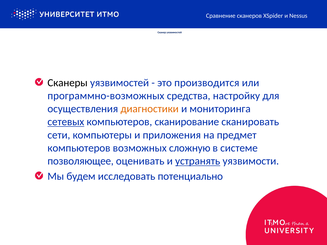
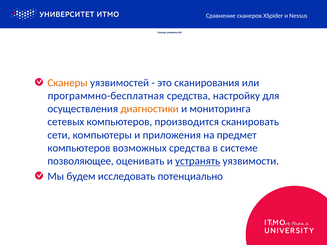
Сканеры colour: black -> orange (68, 83)
производится: производится -> сканирования (207, 83)
программно-возможных: программно-возможных -> программно-бесплатная (106, 96)
сетевых underline: present -> none (66, 122)
сканирование: сканирование -> производится (187, 122)
возможных сложную: сложную -> средства (190, 148)
